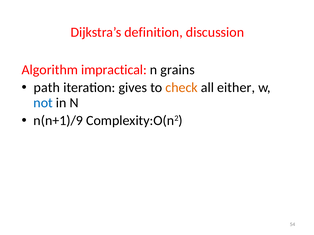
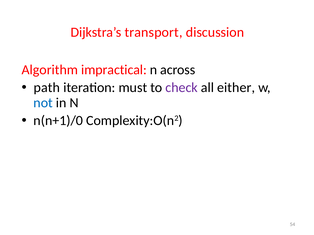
definition: definition -> transport (154, 32)
grains: grains -> across (178, 70)
gives: gives -> must (133, 88)
check colour: orange -> purple (182, 88)
n(n+1)/9: n(n+1)/9 -> n(n+1)/0 (58, 121)
